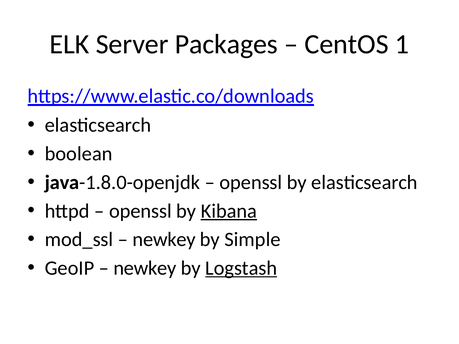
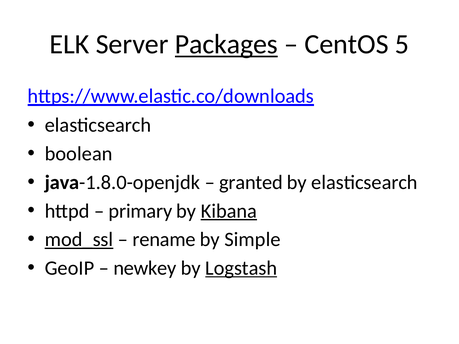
Packages underline: none -> present (226, 44)
1: 1 -> 5 (402, 44)
openssl: openssl -> granted (251, 183)
openssl: openssl -> primary (140, 211)
mod_ssl underline: none -> present (79, 240)
newkey: newkey -> rename (164, 240)
